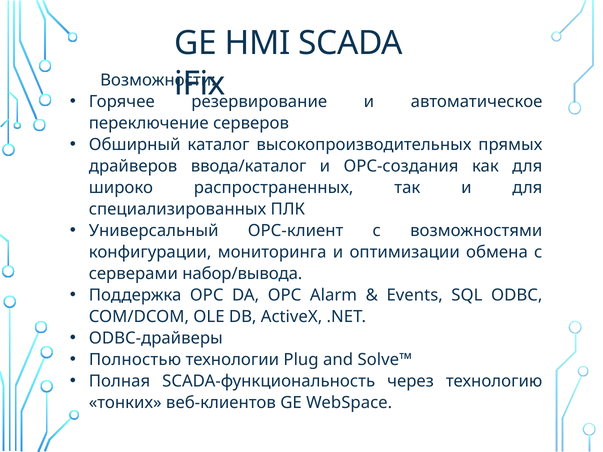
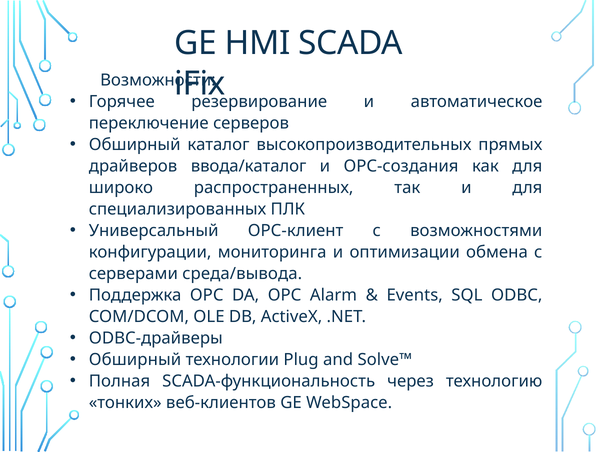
набор/вывода: набор/вывода -> среда/вывода (242, 274)
Полностью: Полностью -> Обширный (135, 360)
